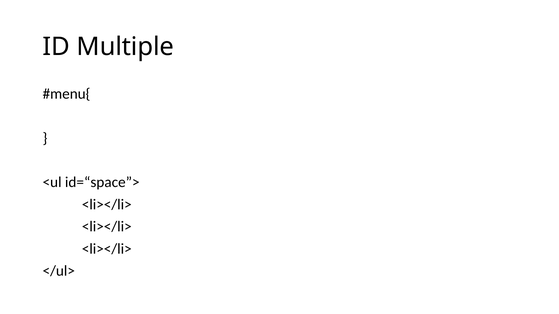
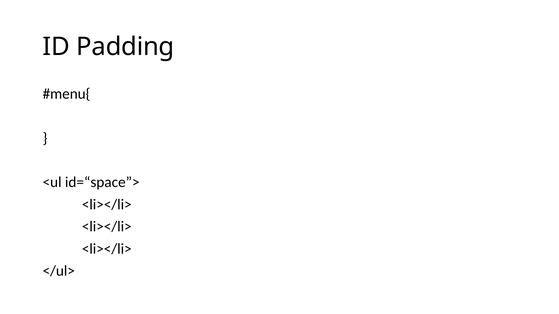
Multiple: Multiple -> Padding (125, 47)
